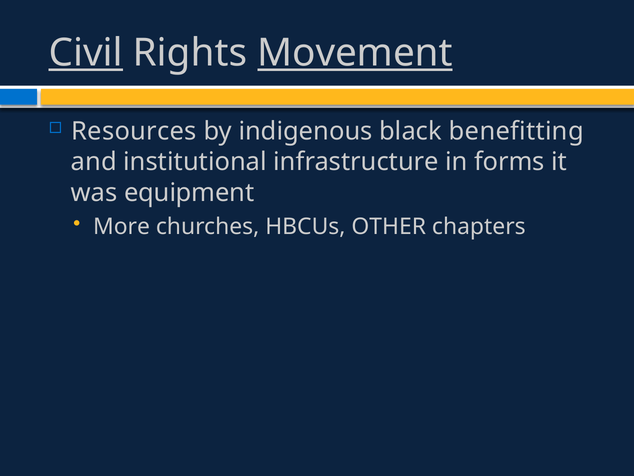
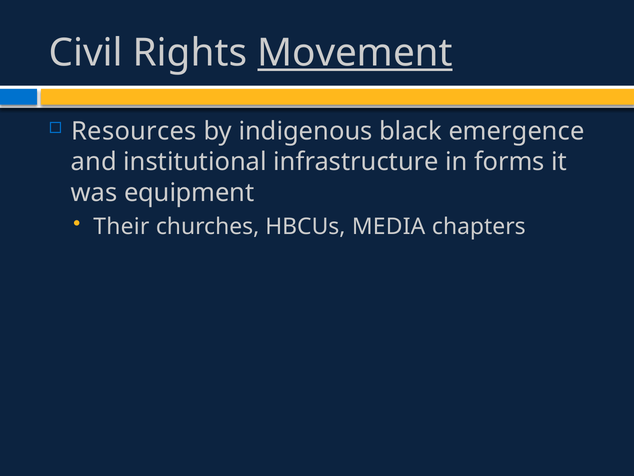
Civil underline: present -> none (86, 53)
benefitting: benefitting -> emergence (516, 131)
More: More -> Their (121, 226)
OTHER: OTHER -> MEDIA (389, 226)
